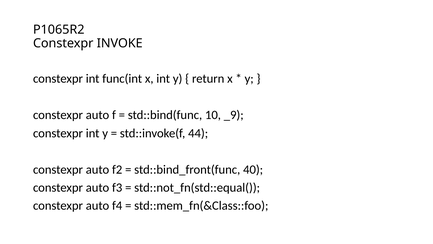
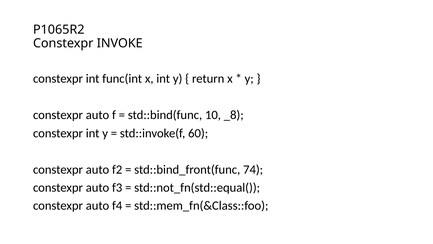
_9: _9 -> _8 (234, 115)
44: 44 -> 60 (198, 133)
40: 40 -> 74 (253, 169)
